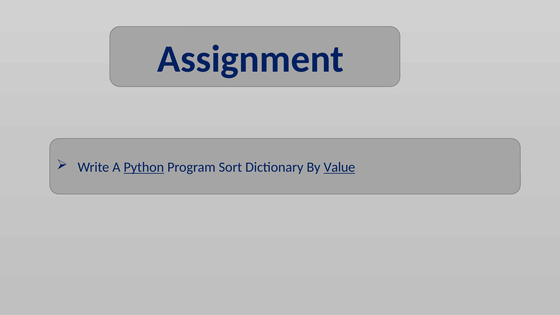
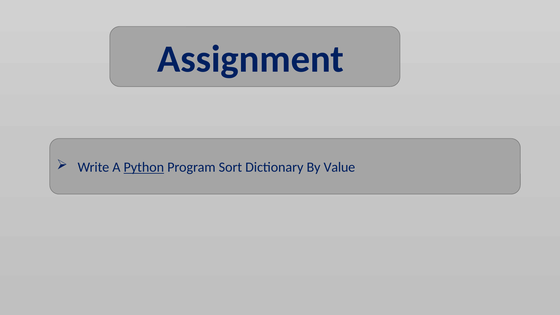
Value underline: present -> none (339, 167)
